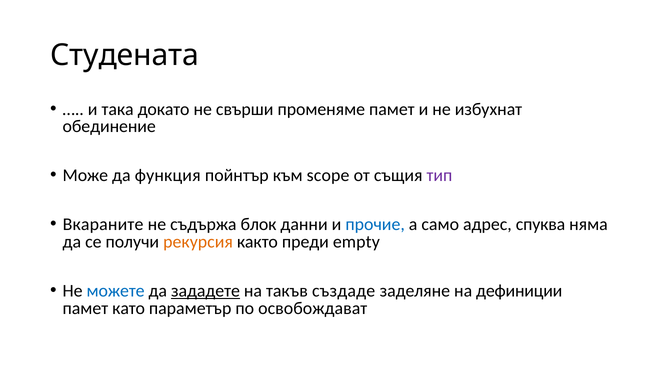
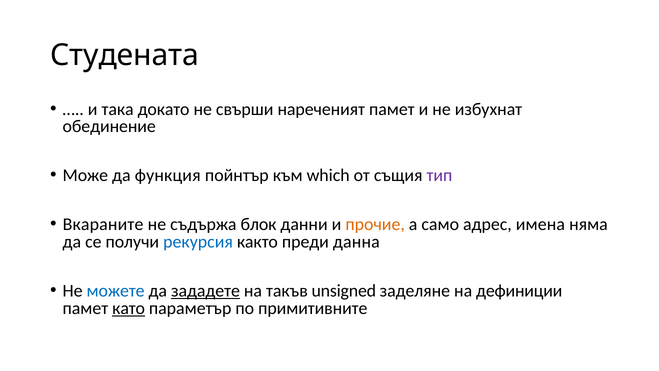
променяме: променяме -> нареченият (321, 109)
scope: scope -> which (328, 175)
прочие colour: blue -> orange (375, 224)
спуква: спуква -> имена (540, 224)
рекурсия colour: orange -> blue (198, 242)
empty: empty -> данна (356, 242)
създаде: създаде -> unsigned (344, 291)
като underline: none -> present (129, 308)
освобождават: освобождават -> примитивните (313, 308)
